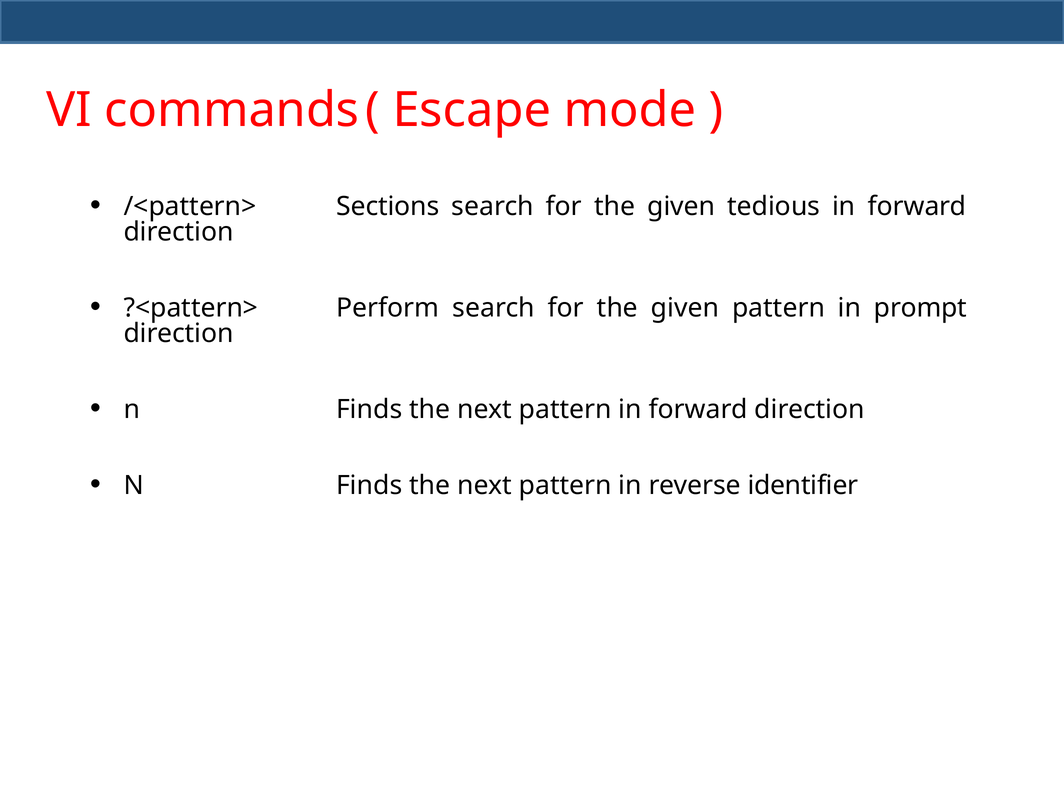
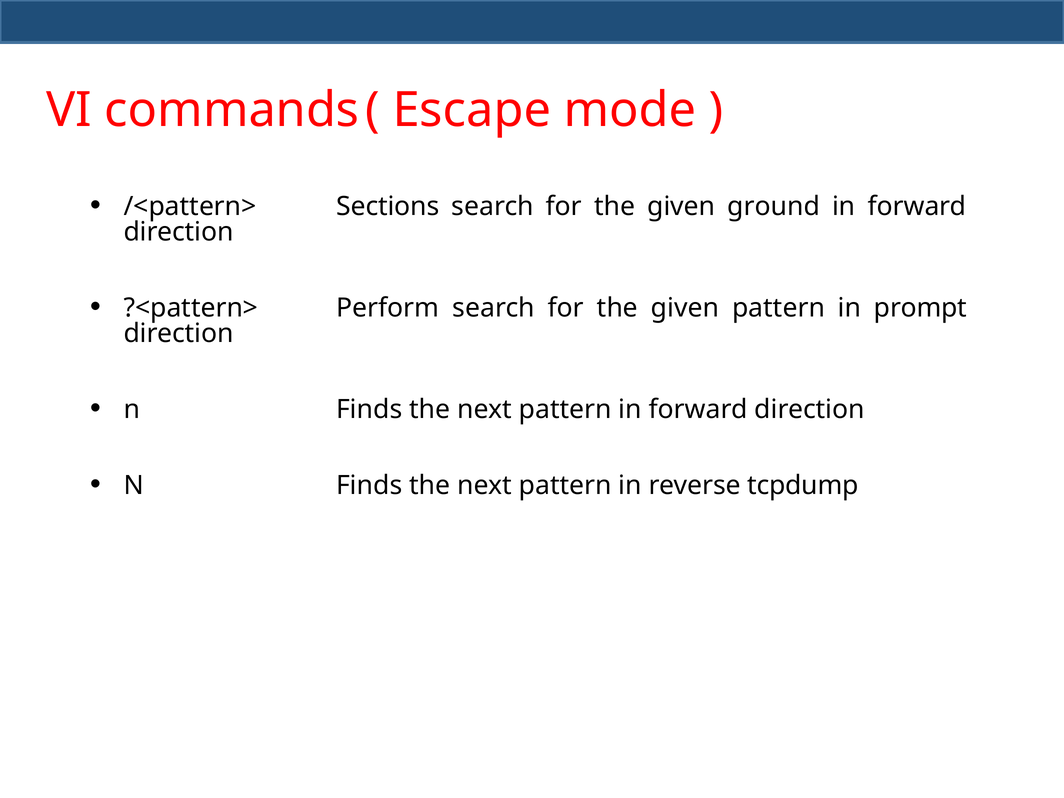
tedious: tedious -> ground (774, 206)
identifier: identifier -> tcpdump (803, 485)
